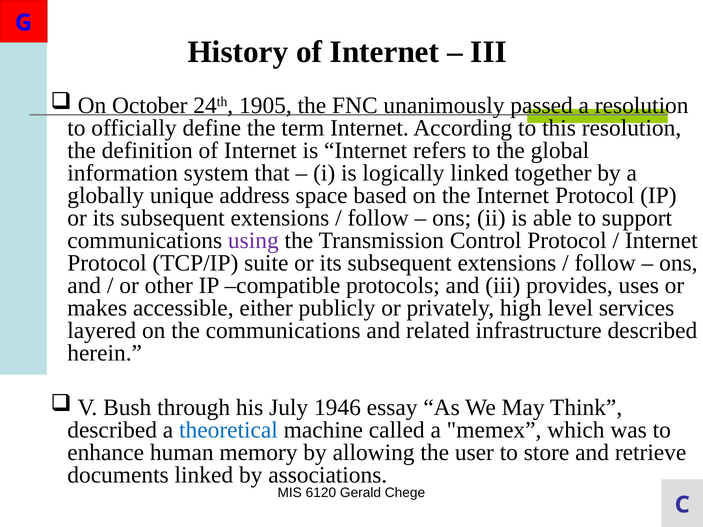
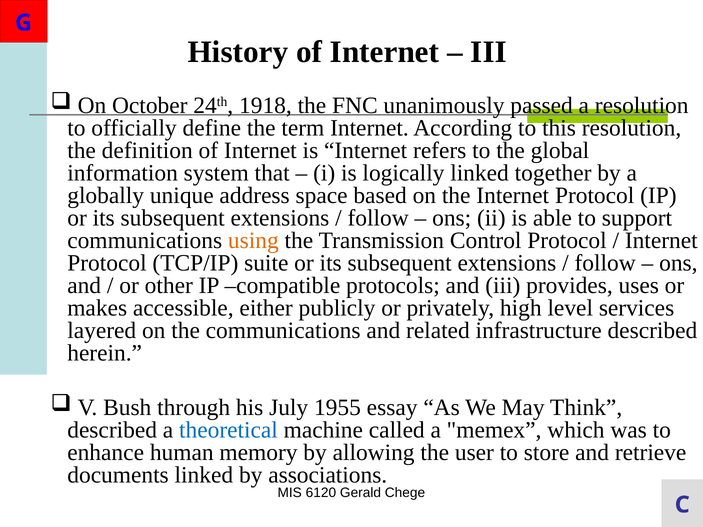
1905: 1905 -> 1918 (265, 106)
using colour: purple -> orange (253, 241)
1946: 1946 -> 1955 (337, 408)
